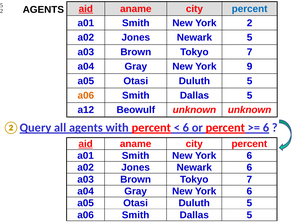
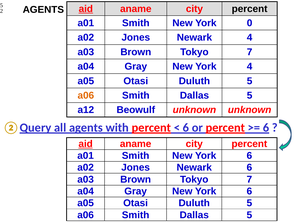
percent colour: blue -> black (250, 9)
York 2: 2 -> 0 (250, 23)
Newark 5: 5 -> 4 (250, 38)
York 9: 9 -> 4 (250, 67)
